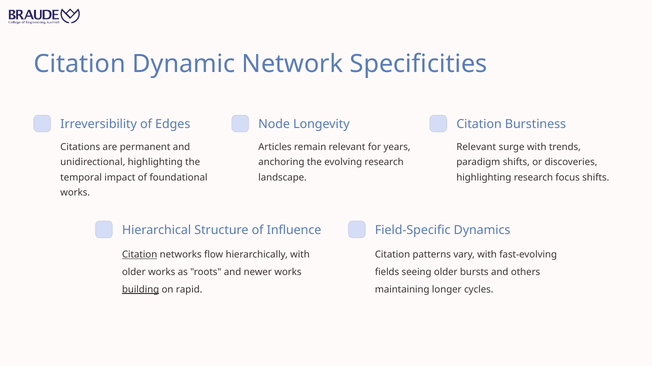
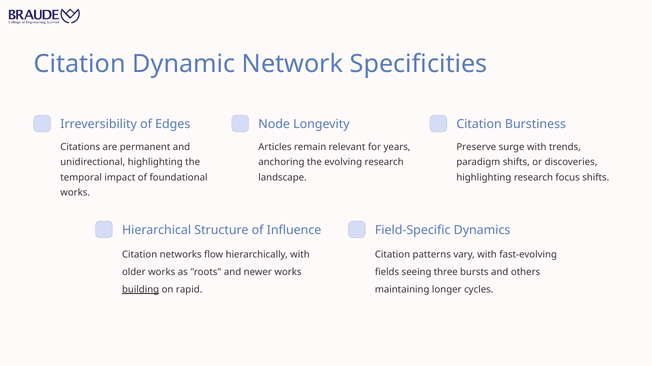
Relevant: Relevant -> Preserve (476, 147)
Citation underline: present -> none (140, 255)
seeing older: older -> three (446, 273)
